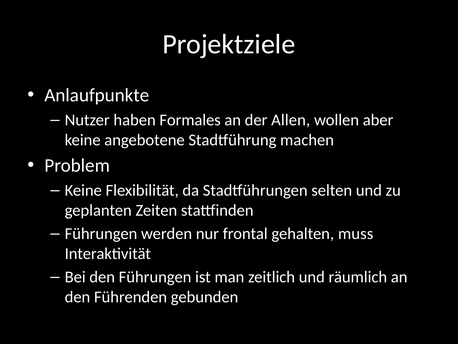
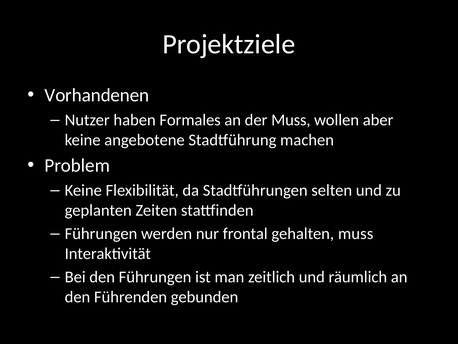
Anlaufpunkte: Anlaufpunkte -> Vorhandenen (97, 95)
der Allen: Allen -> Muss (291, 120)
